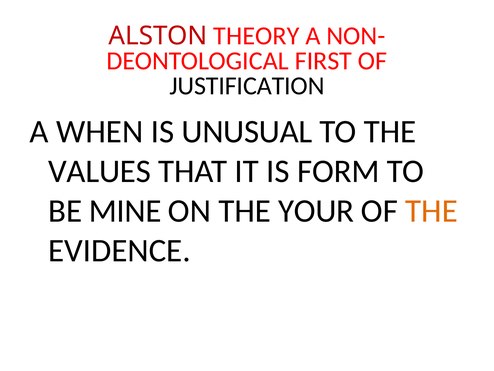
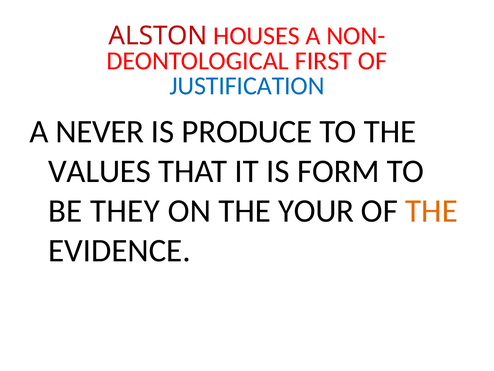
THEORY: THEORY -> HOUSES (256, 36)
JUSTIFICATION colour: black -> blue (247, 86)
WHEN: WHEN -> NEVER (100, 132)
UNUSUAL: UNUSUAL -> PRODUCE (247, 132)
MINE: MINE -> THEY (125, 211)
